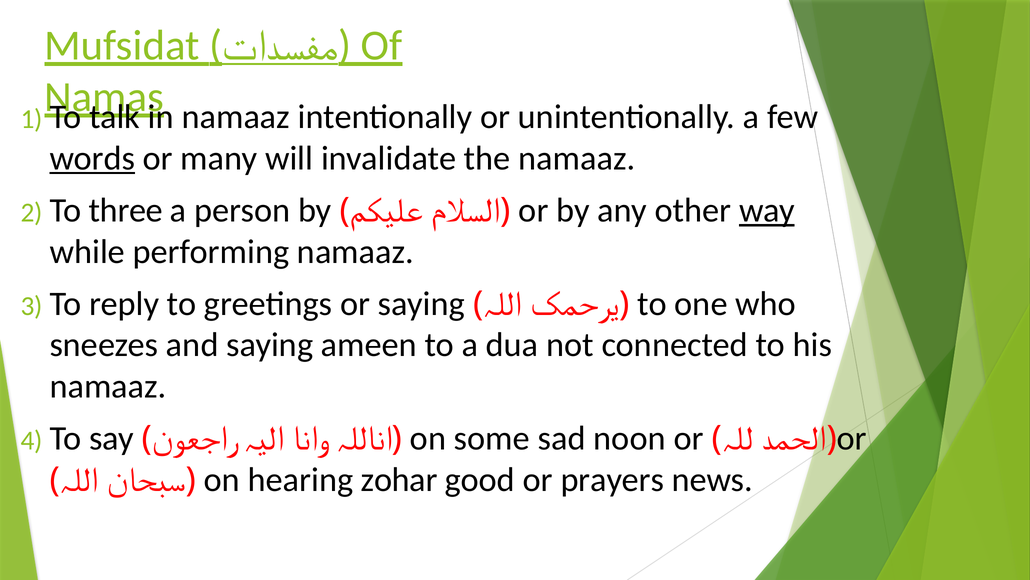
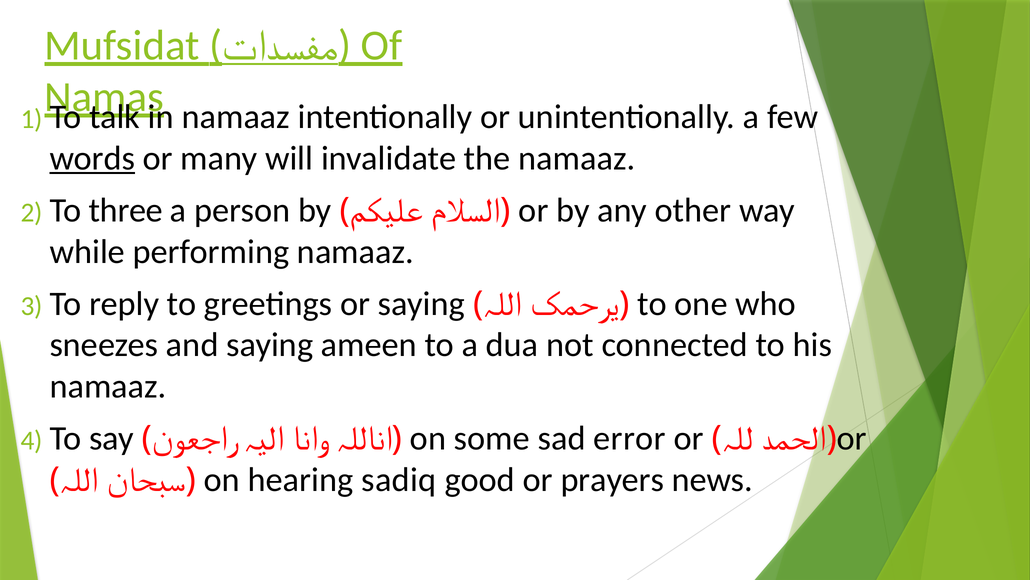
way underline: present -> none (767, 210)
noon: noon -> error (630, 438)
zohar: zohar -> sadiq (399, 479)
